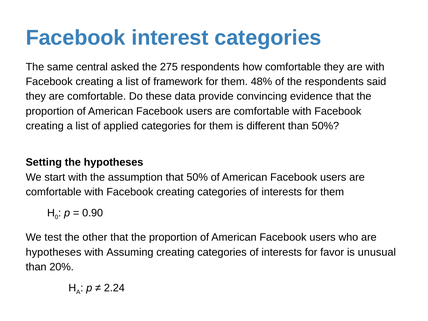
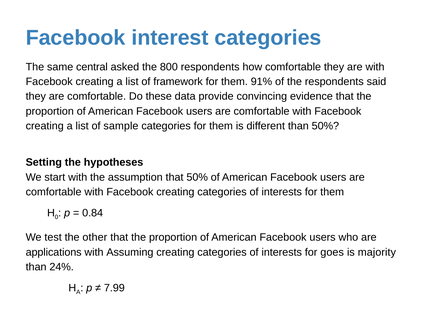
275: 275 -> 800 (169, 67)
48%: 48% -> 91% (261, 82)
applied: applied -> sample (121, 126)
0.90: 0.90 -> 0.84 (93, 213)
hypotheses: hypotheses -> applications (54, 252)
favor: favor -> goes (332, 252)
unusual: unusual -> majority (377, 252)
20%: 20% -> 24% (62, 267)
2.24: 2.24 -> 7.99 (114, 288)
